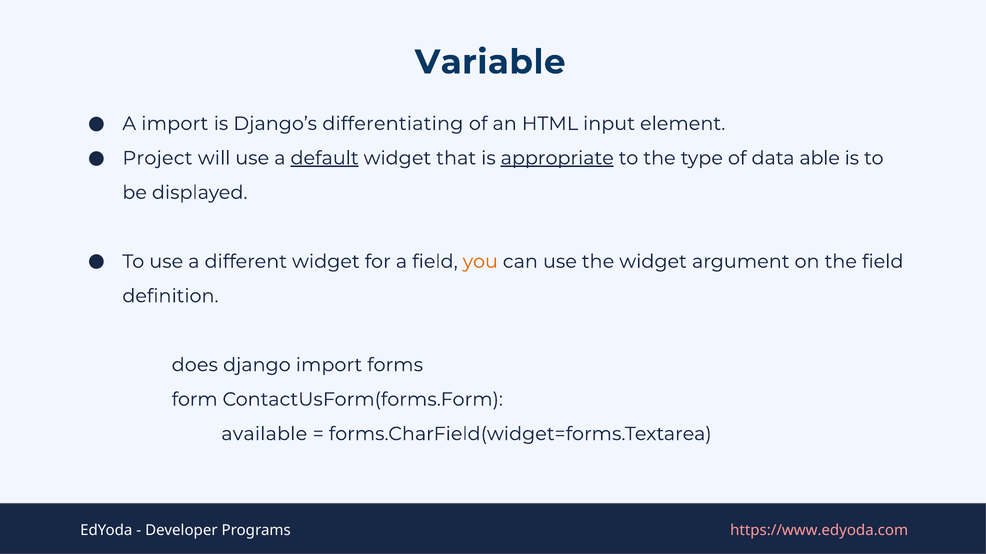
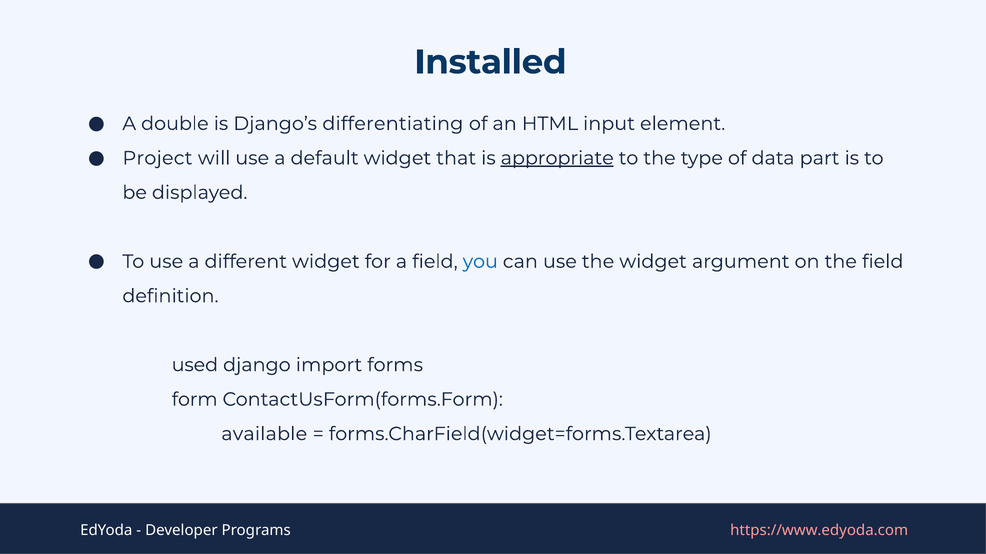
Variable: Variable -> Installed (490, 62)
A import: import -> double (175, 124)
default underline: present -> none (325, 158)
able: able -> part (820, 158)
you colour: orange -> blue (480, 262)
does: does -> used (195, 365)
